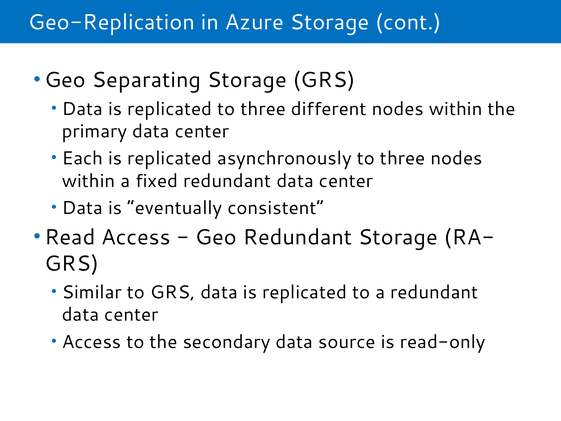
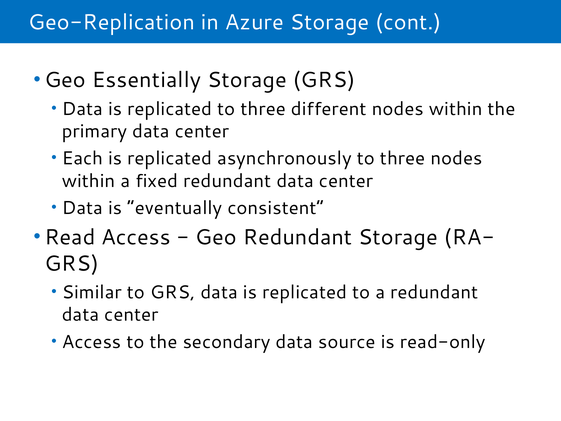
Separating: Separating -> Essentially (146, 80)
